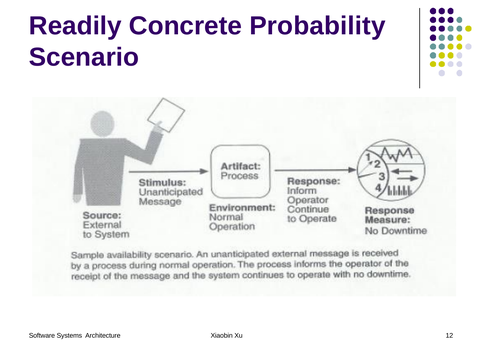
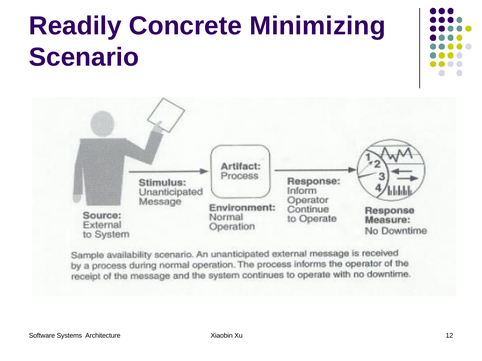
Probability: Probability -> Minimizing (318, 26)
